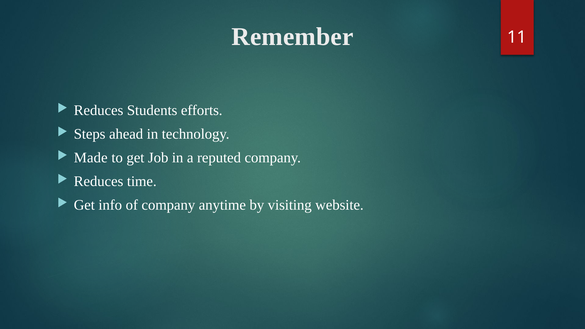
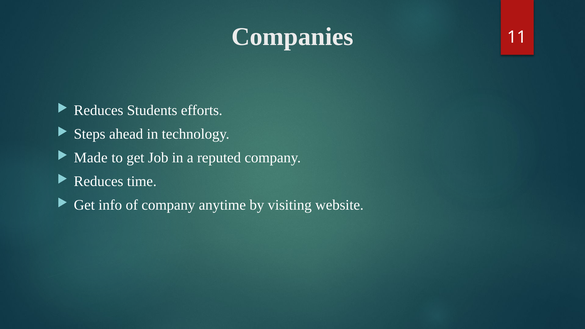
Remember: Remember -> Companies (292, 37)
